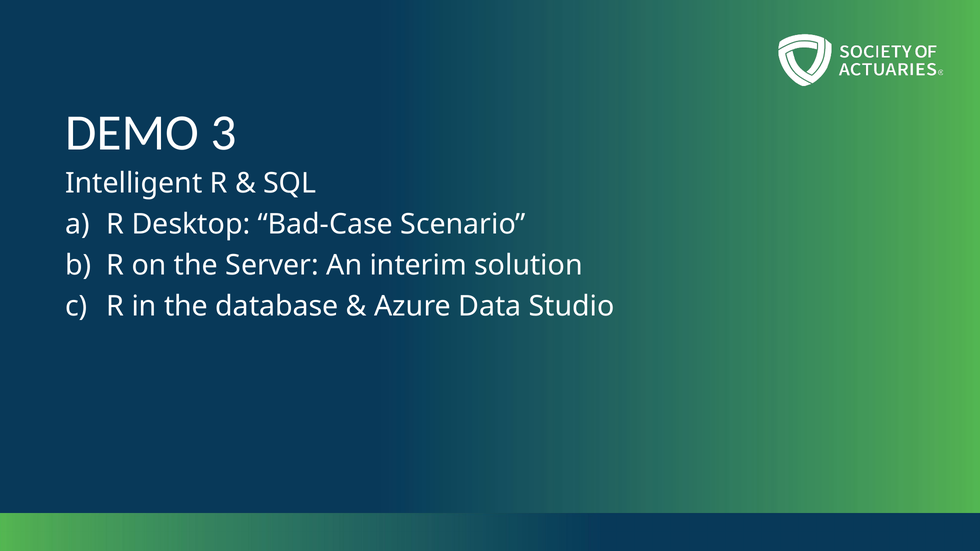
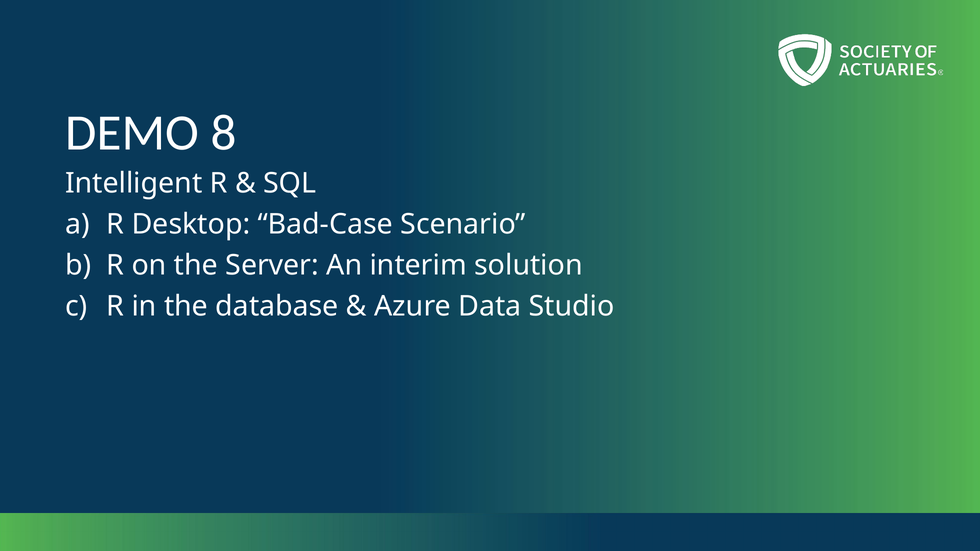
3: 3 -> 8 (223, 133)
